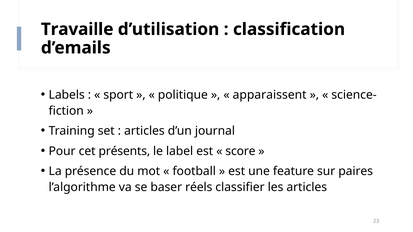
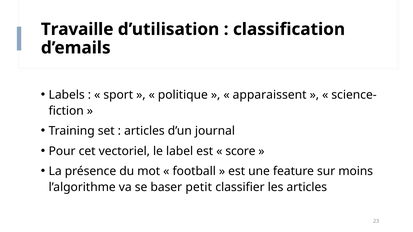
présents: présents -> vectoriel (124, 151)
paires: paires -> moins (356, 172)
réels: réels -> petit (199, 187)
